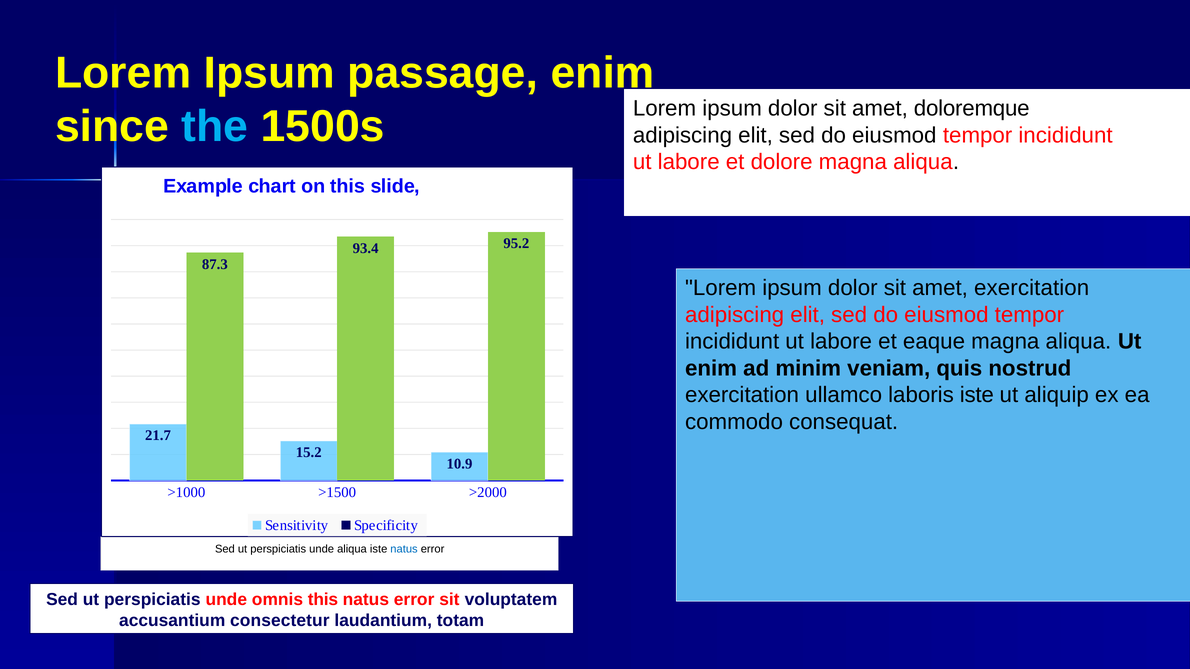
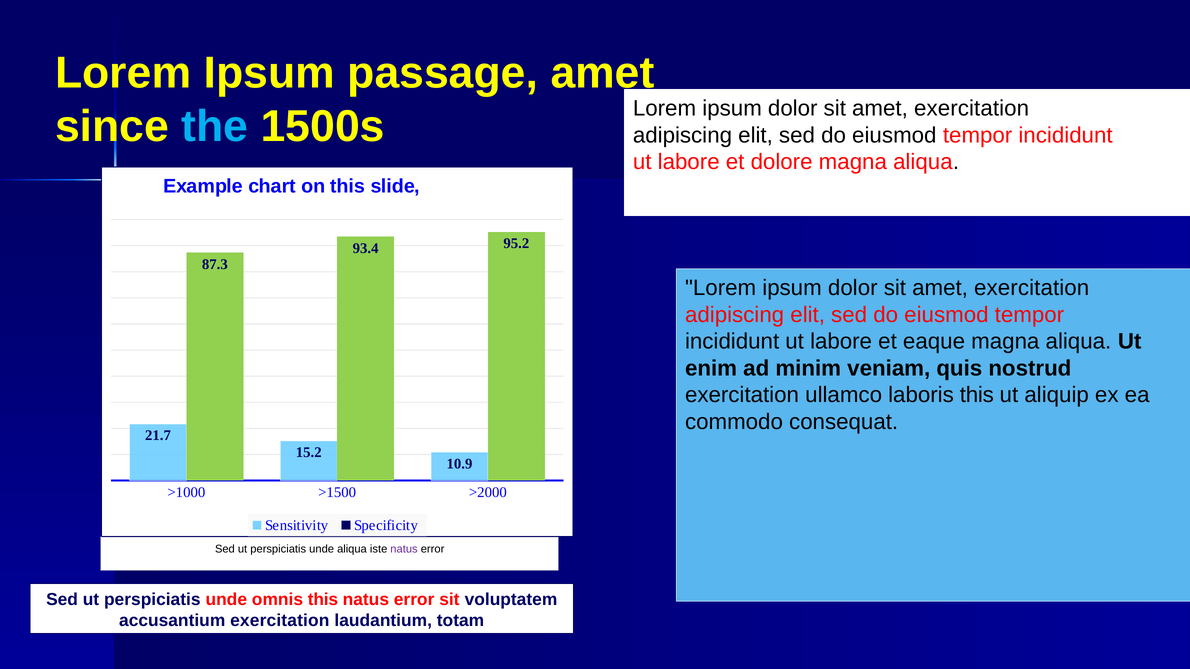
passage enim: enim -> amet (603, 73)
doloremque: doloremque -> exercitation (972, 109)
laboris iste: iste -> this (977, 395)
natus colour: blue -> purple (404, 549)
accusantium consectetur: consectetur -> exercitation (280, 621)
